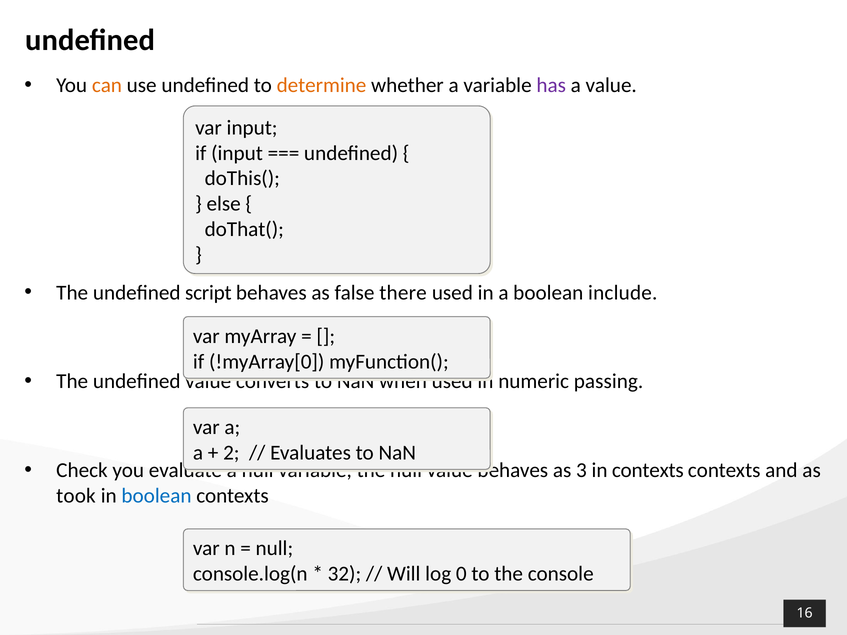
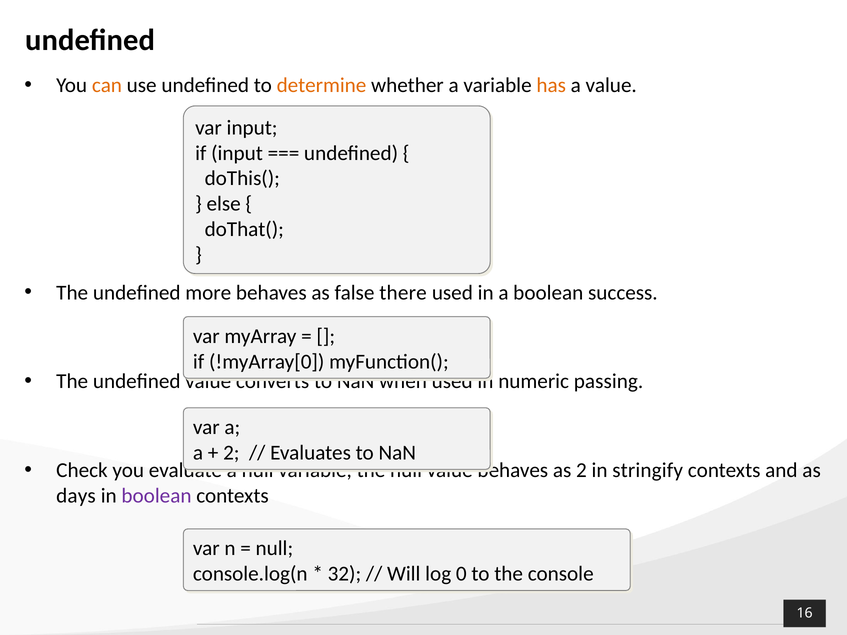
has colour: purple -> orange (551, 85)
script: script -> more (208, 293)
include: include -> success (623, 293)
as 3: 3 -> 2 (581, 471)
in contexts: contexts -> stringify (648, 471)
took: took -> days (76, 496)
boolean colour: blue -> purple (156, 496)
